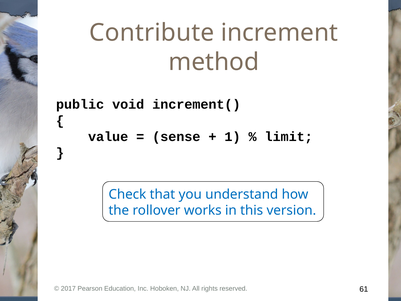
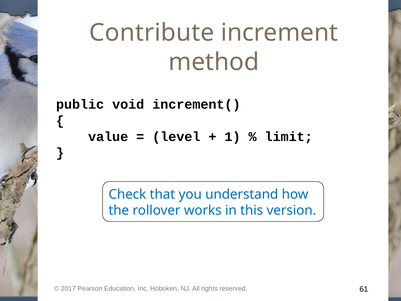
sense: sense -> level (176, 137)
